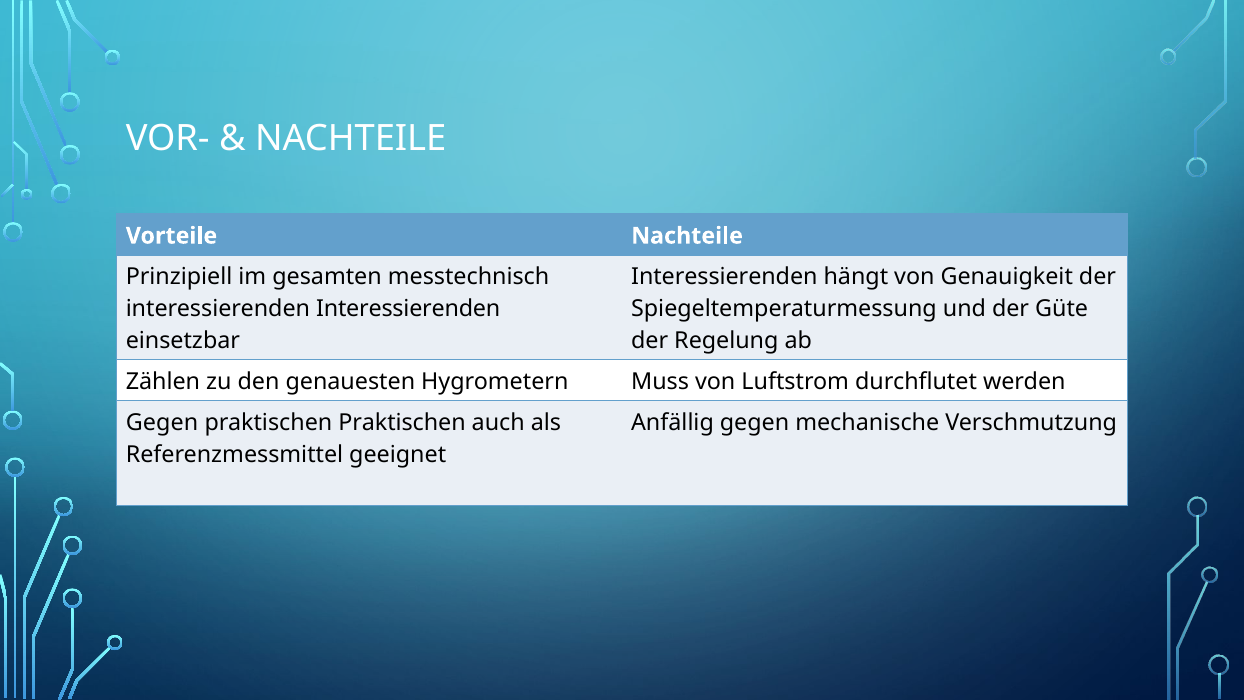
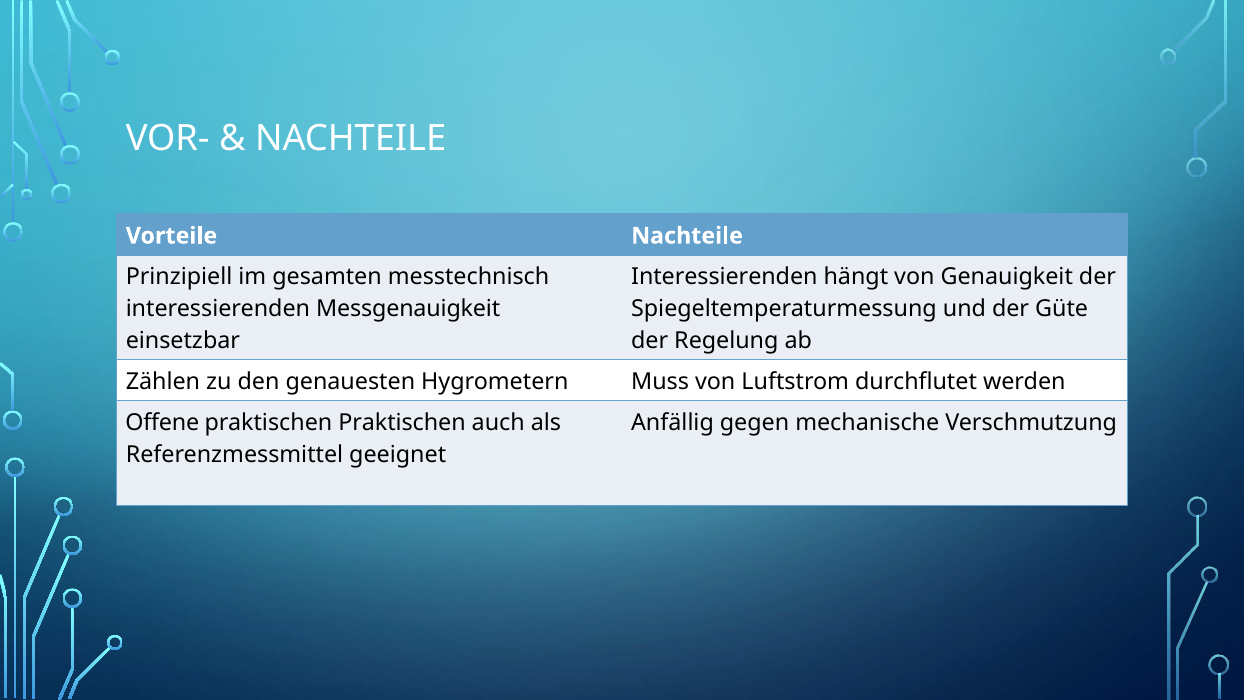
interessierenden Interessierenden: Interessierenden -> Messgenauigkeit (408, 309)
Gegen: Gegen -> Offene (162, 423)
